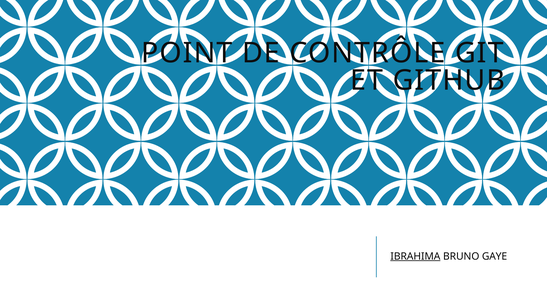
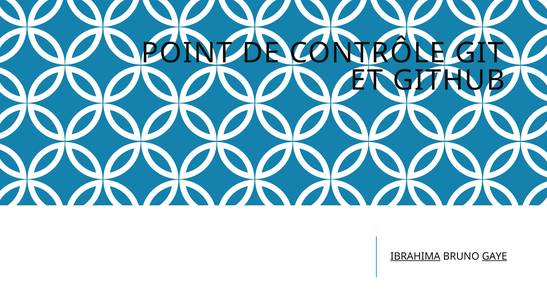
GAYE underline: none -> present (495, 256)
